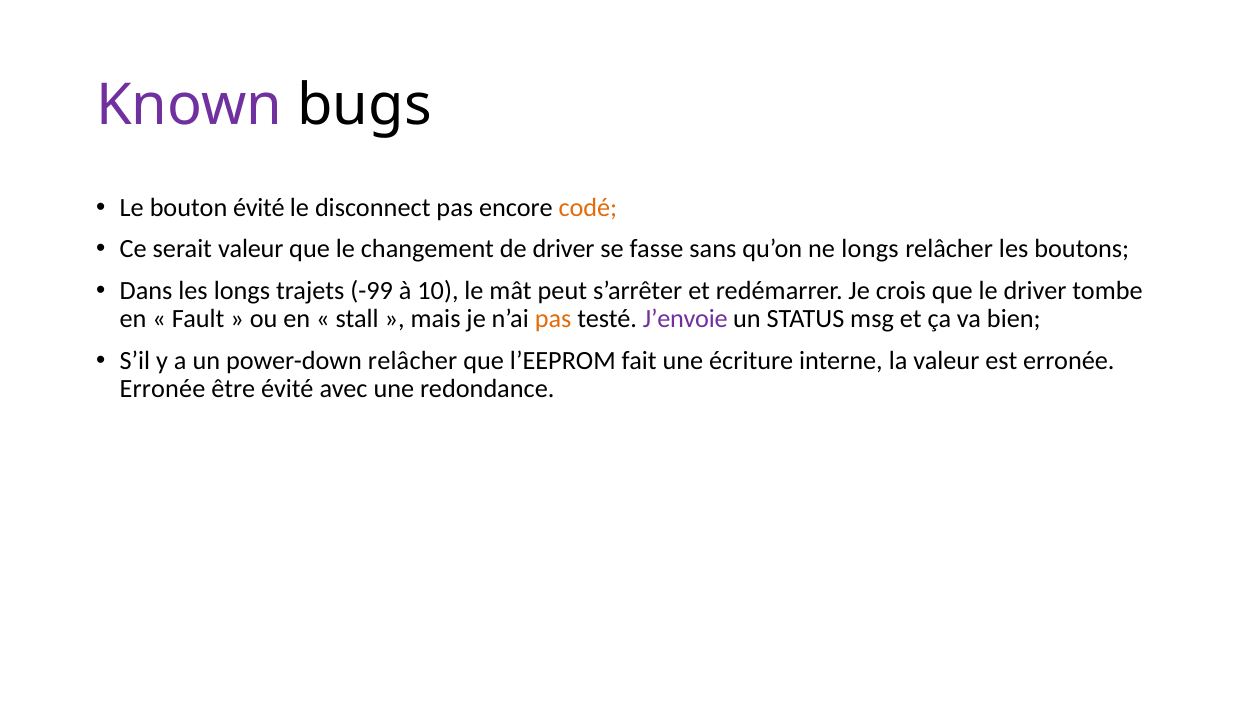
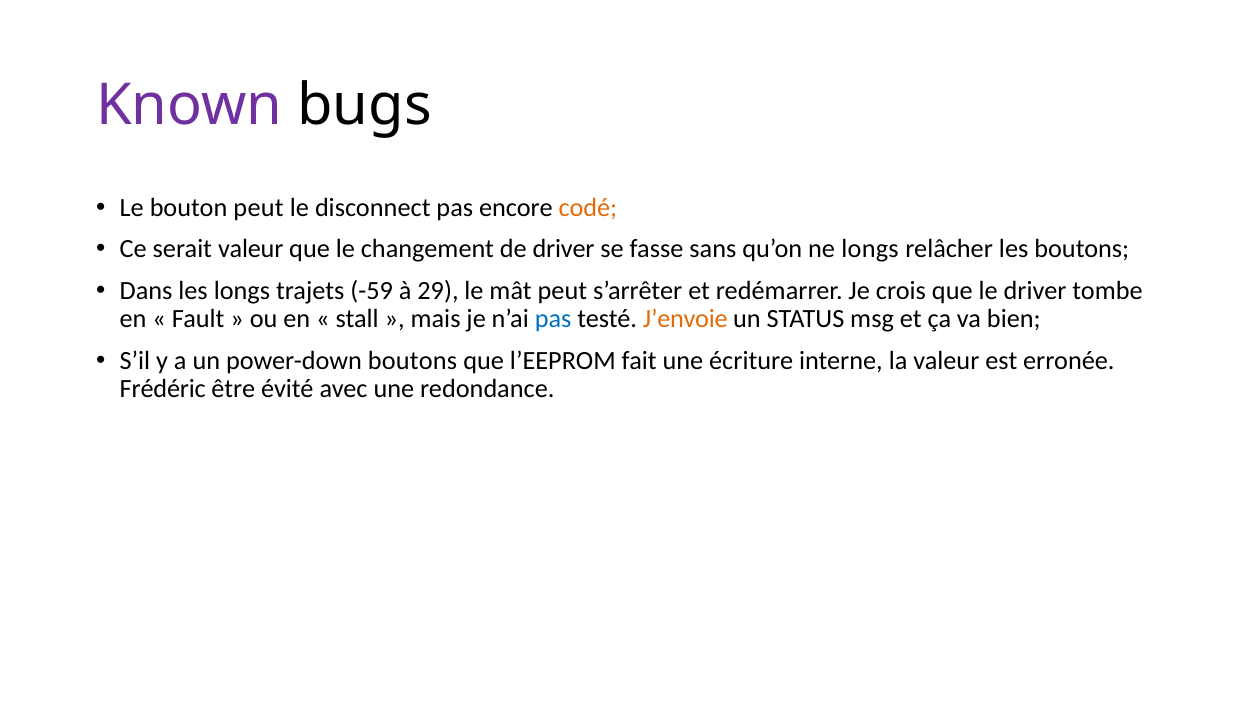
bouton évité: évité -> peut (259, 207)
-99: -99 -> -59 (372, 290)
10: 10 -> 29 (438, 290)
pas colour: orange -> blue (553, 319)
J’envoie colour: purple -> orange (685, 319)
power-down relâcher: relâcher -> boutons (413, 360)
Erronée: Erronée -> Frédéric (163, 389)
